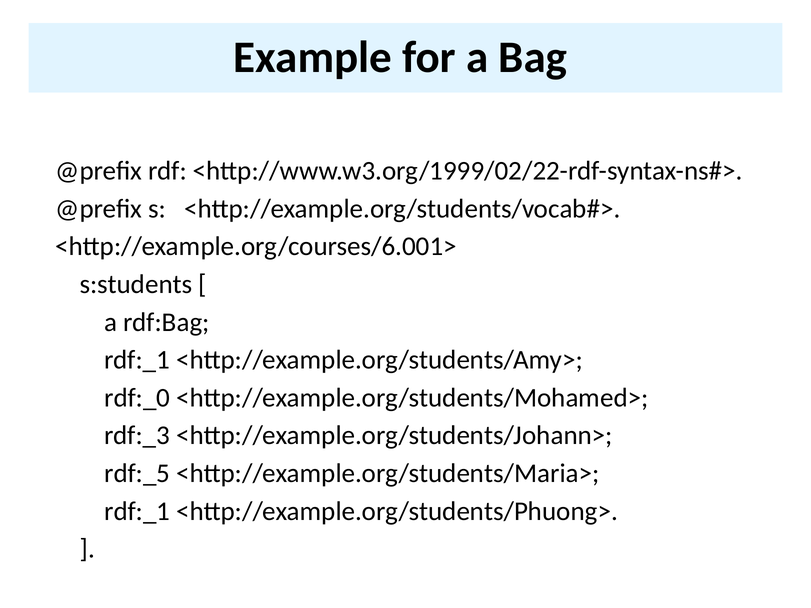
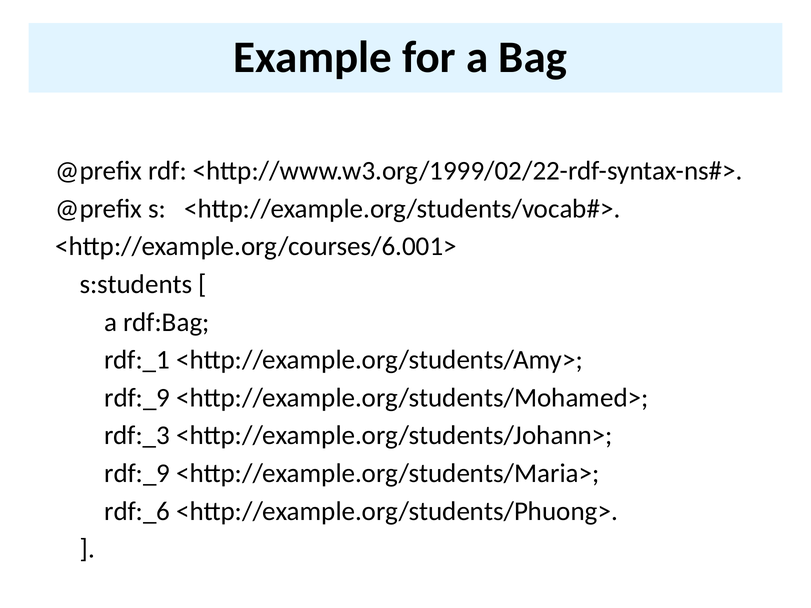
rdf:_0: rdf:_0 -> rdf:_9 (137, 398)
rdf:_5: rdf:_5 -> rdf:_9 (137, 474)
rdf:_1: rdf:_1 -> rdf:_6 (137, 511)
